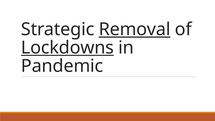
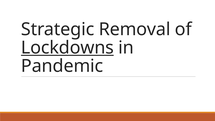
Removal underline: present -> none (135, 29)
